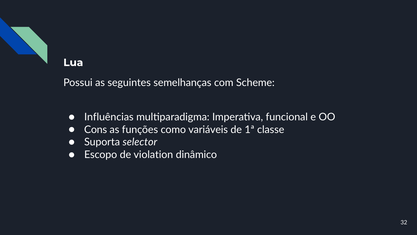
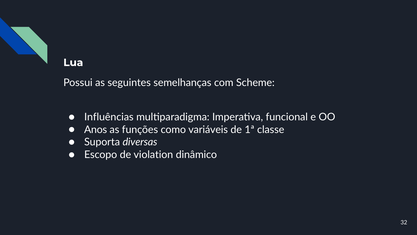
Cons: Cons -> Anos (96, 129)
selector: selector -> diversas (140, 142)
